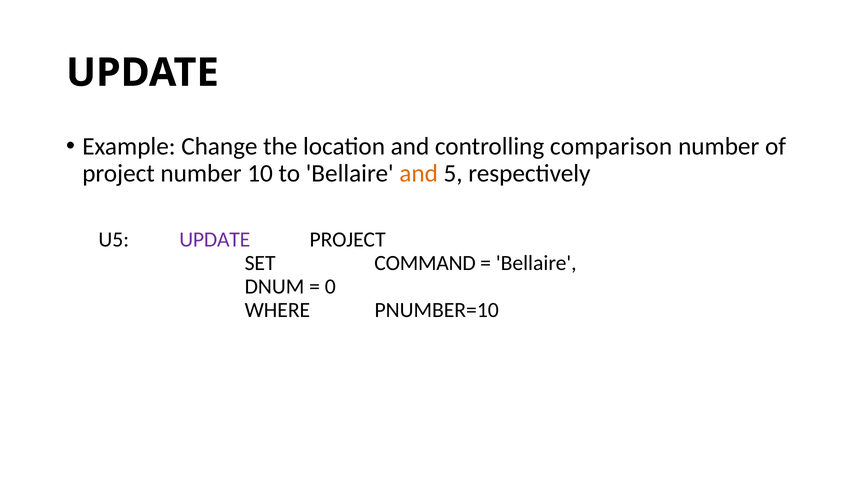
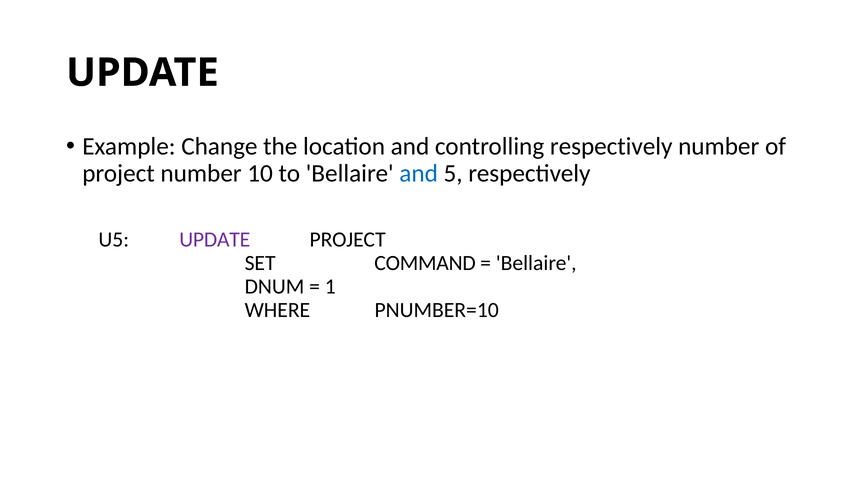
controlling comparison: comparison -> respectively (611, 146)
and colour: orange -> blue (419, 174)
0: 0 -> 1 (330, 287)
